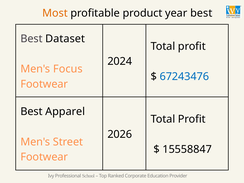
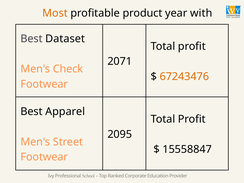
year best: best -> with (201, 13)
2024: 2024 -> 2071 (120, 61)
Focus: Focus -> Check (68, 69)
67243476 colour: blue -> orange (184, 77)
2026: 2026 -> 2095 (120, 134)
